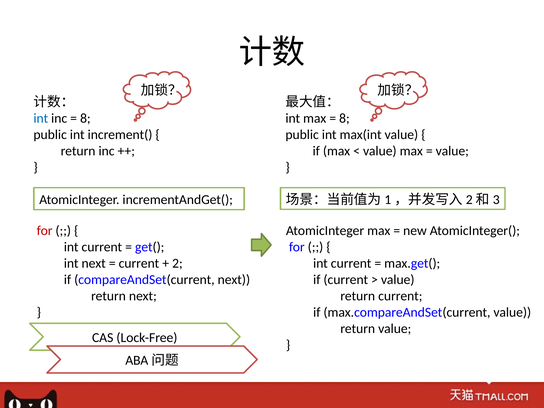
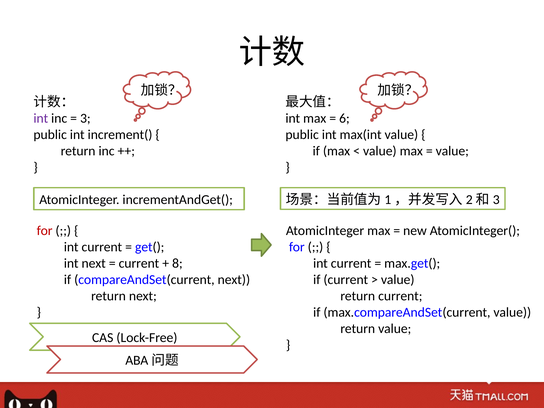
int colour: blue -> purple (41, 118)
8: 8 -> 3 (85, 118)
8: 8 -> 6 (344, 118)
2: 2 -> 8 (177, 263)
